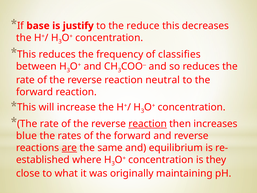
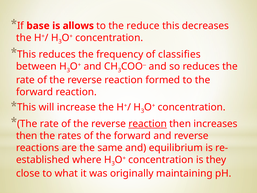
justify: justify -> allows (78, 26)
neutral: neutral -> formed (163, 80)
blue: blue -> then (27, 136)
are underline: present -> none (69, 148)
